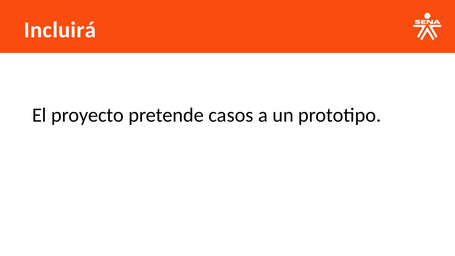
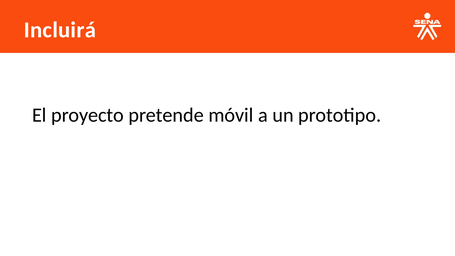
casos: casos -> móvil (231, 115)
